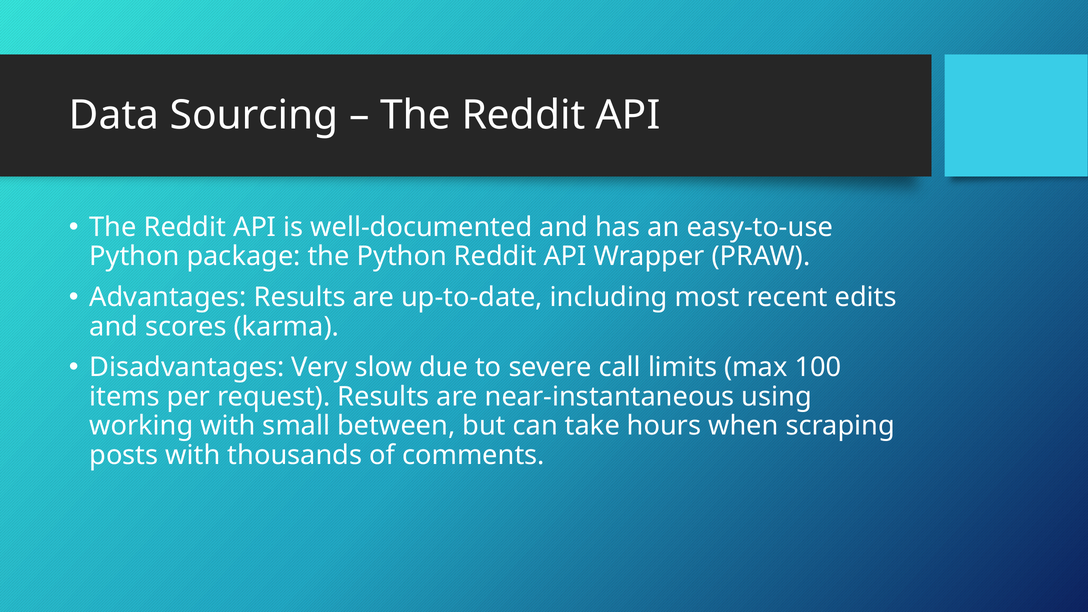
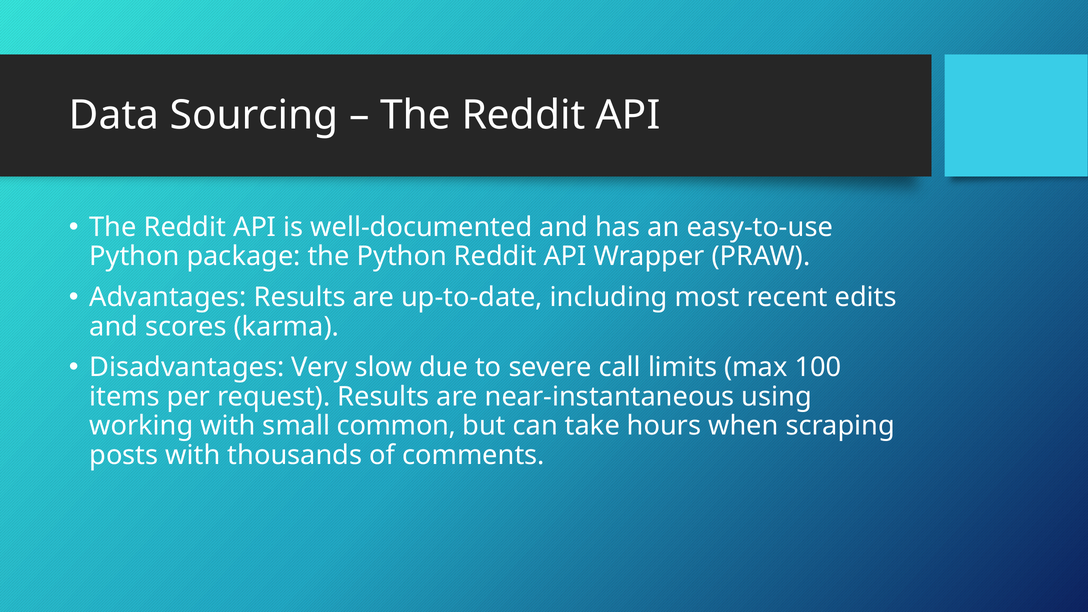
between: between -> common (396, 426)
